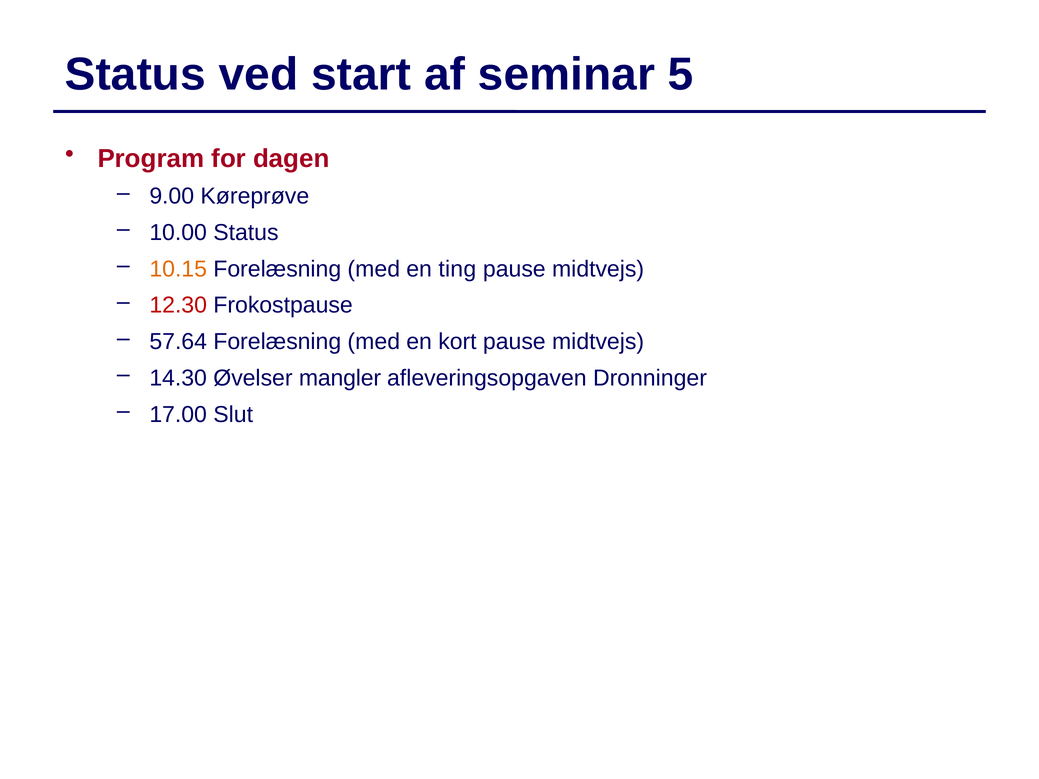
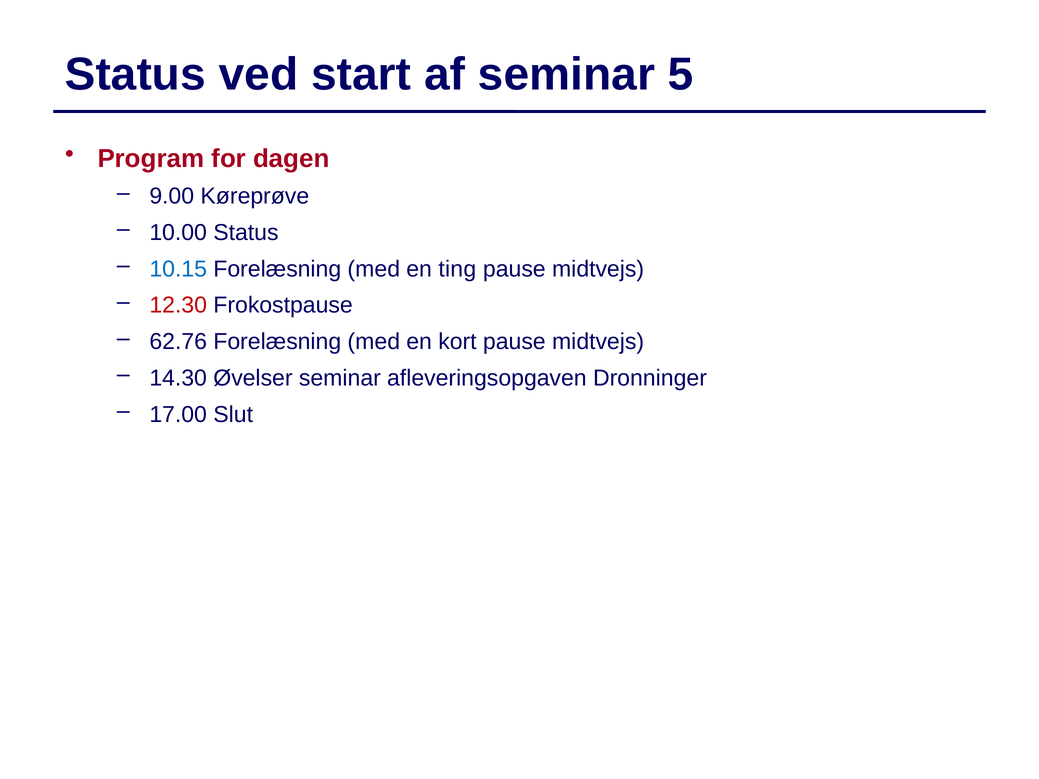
10.15 colour: orange -> blue (178, 269)
57.64: 57.64 -> 62.76 (178, 342)
Øvelser mangler: mangler -> seminar (340, 378)
